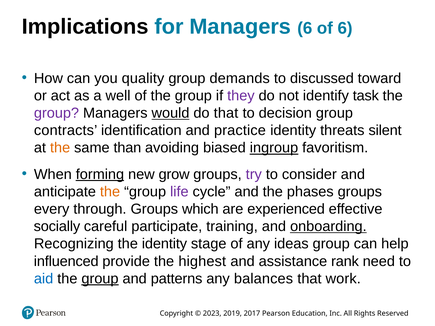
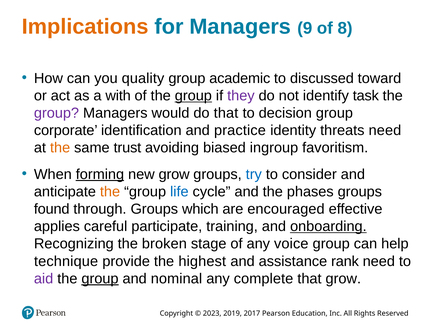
Implications colour: black -> orange (85, 27)
Managers 6: 6 -> 9 (305, 28)
of 6: 6 -> 8 (345, 28)
demands: demands -> academic (240, 78)
well: well -> with (118, 96)
group underline: none -> present (193, 96)
would underline: present -> none (170, 113)
contracts: contracts -> corporate (66, 131)
threats silent: silent -> need (385, 131)
than: than -> trust (127, 148)
ingroup underline: present -> none (274, 148)
try colour: purple -> blue (254, 174)
life colour: purple -> blue (179, 192)
every: every -> found (52, 209)
experienced: experienced -> encouraged (286, 209)
socially: socially -> applies (57, 227)
the identity: identity -> broken (164, 244)
ideas: ideas -> voice (291, 244)
influenced: influenced -> technique (66, 261)
aid colour: blue -> purple (44, 279)
patterns: patterns -> nominal (176, 279)
balances: balances -> complete (264, 279)
that work: work -> grow (343, 279)
